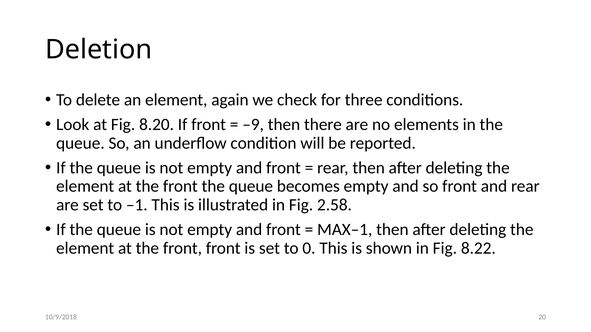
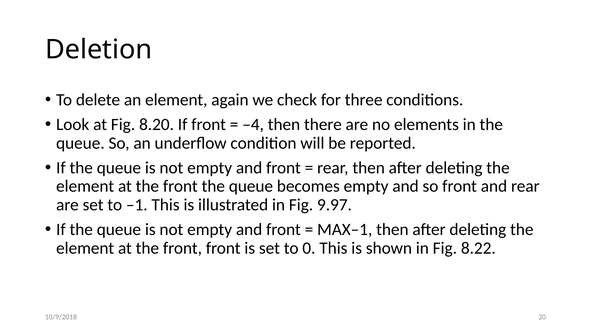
–9: –9 -> –4 (253, 125)
2.58: 2.58 -> 9.97 (334, 205)
